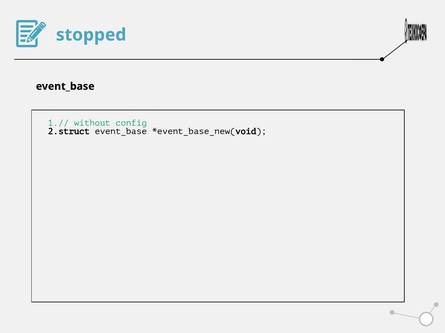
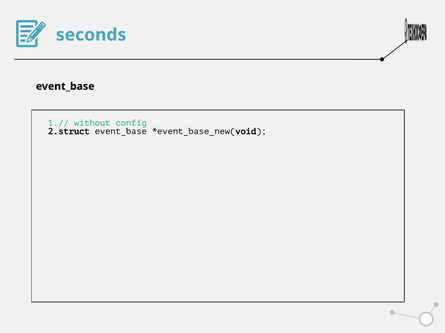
stopped: stopped -> seconds (91, 35)
